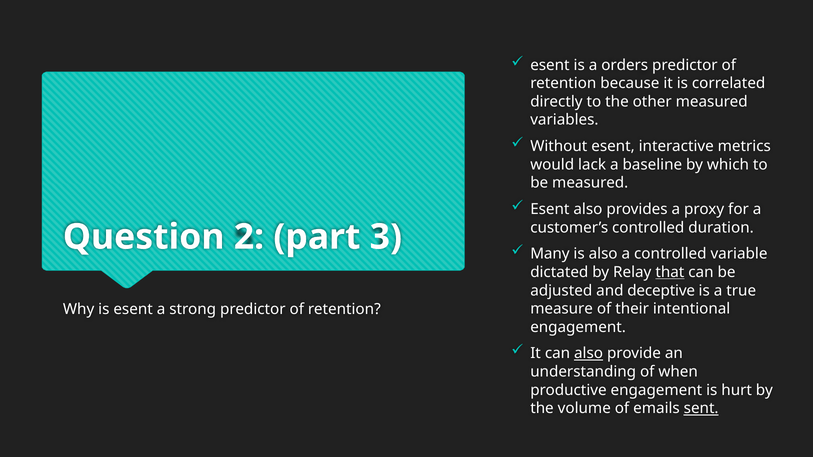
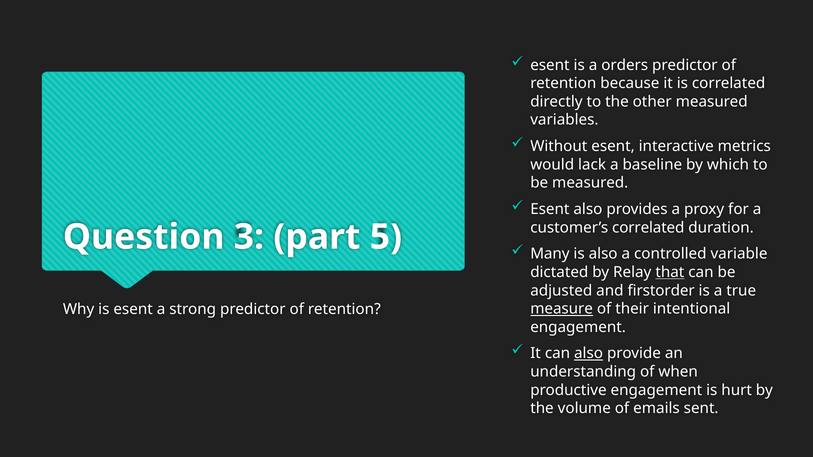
customer’s controlled: controlled -> correlated (648, 228)
2: 2 -> 3 (249, 237)
3: 3 -> 5 (386, 237)
deceptive: deceptive -> firstorder (661, 291)
measure underline: none -> present (562, 309)
sent underline: present -> none (701, 409)
